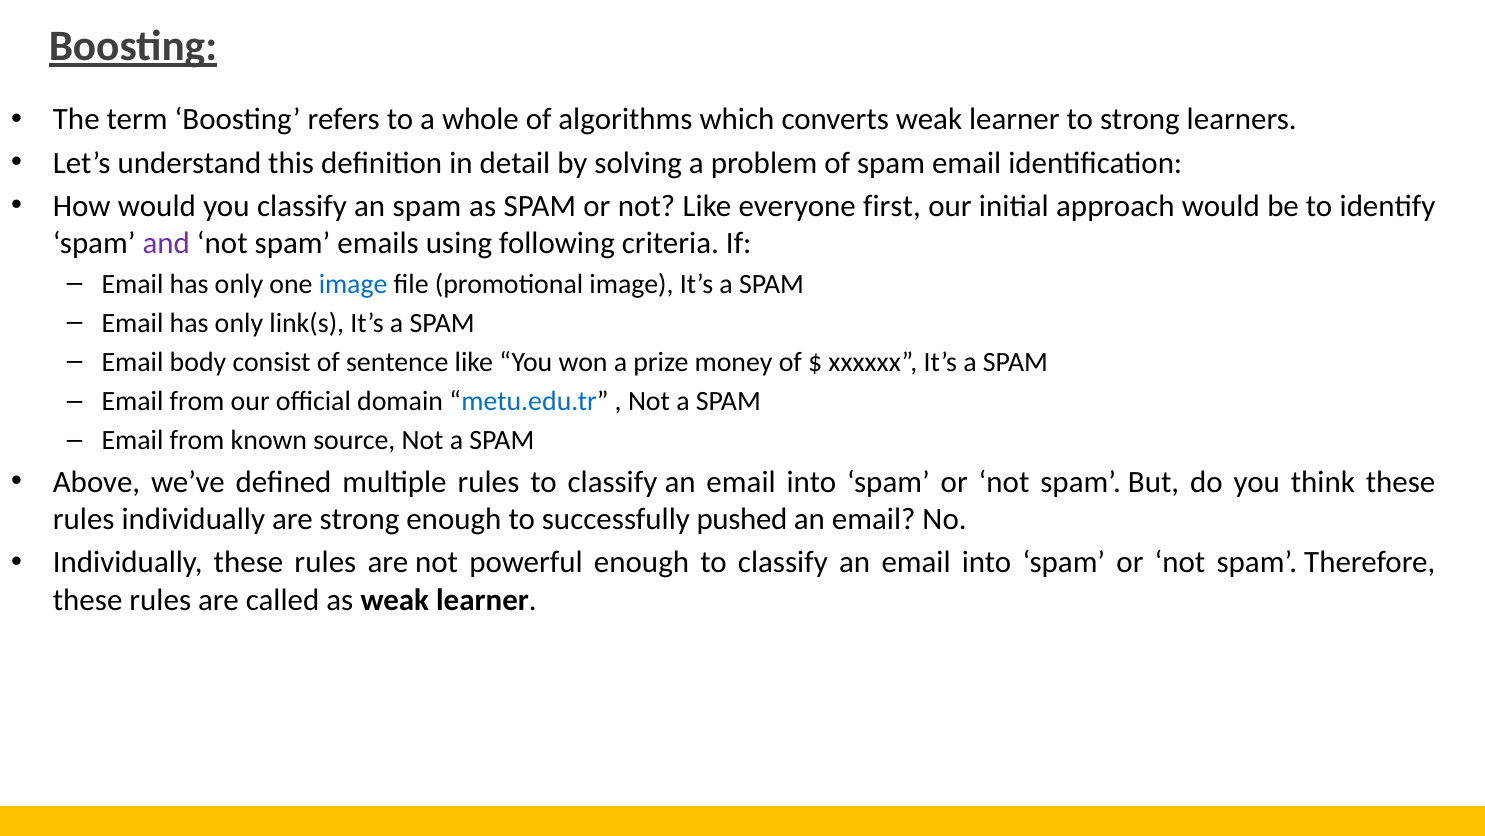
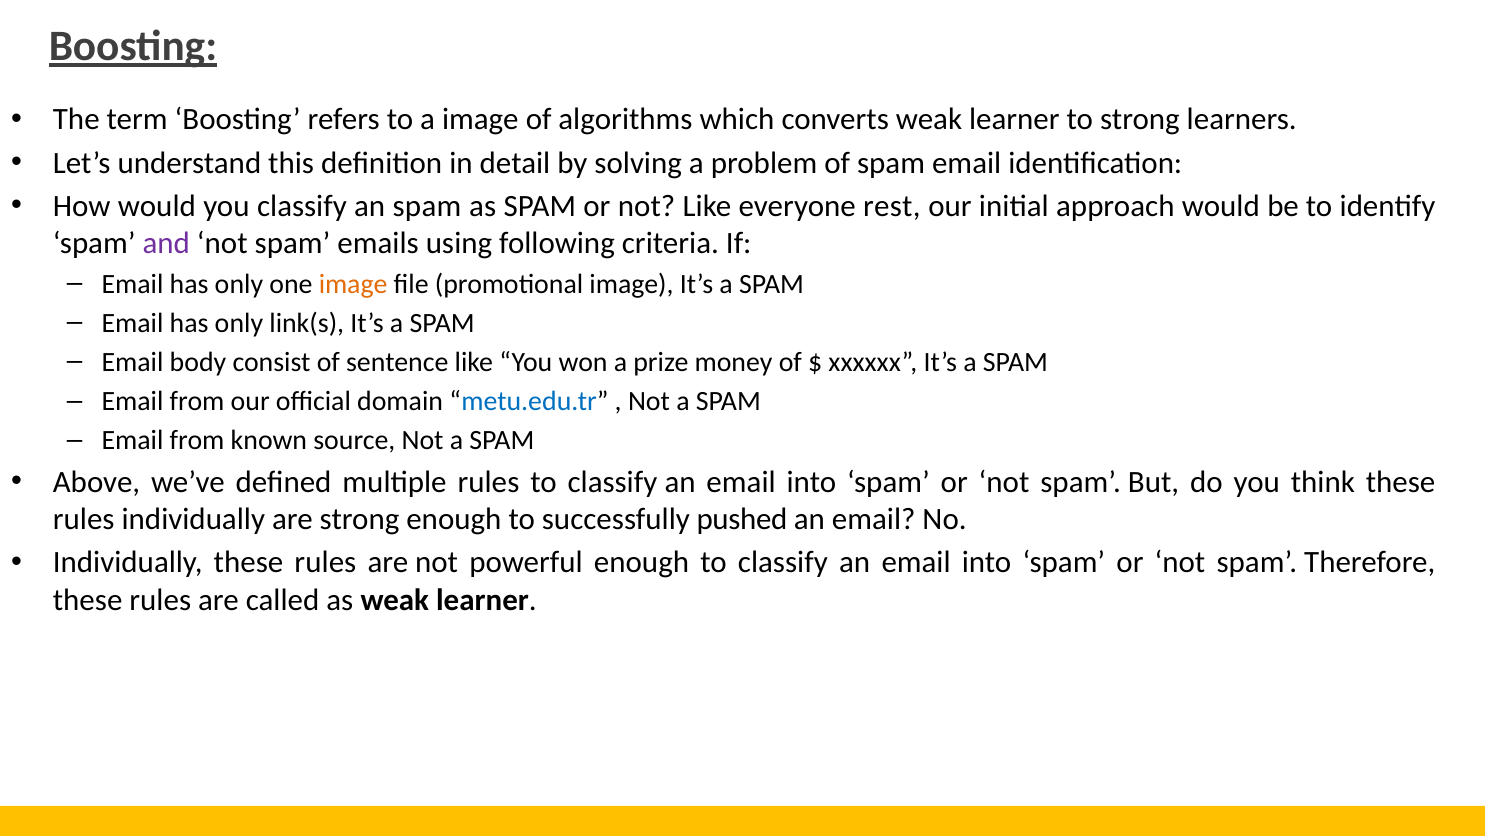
a whole: whole -> image (480, 120)
first: first -> rest (892, 206)
image colour: blue -> orange (353, 284)
